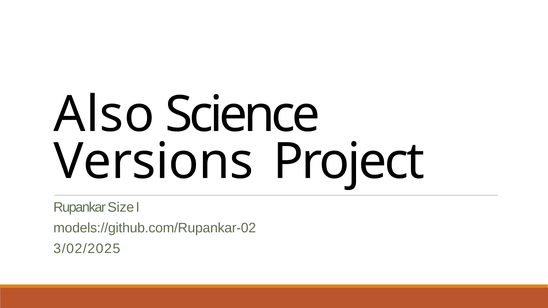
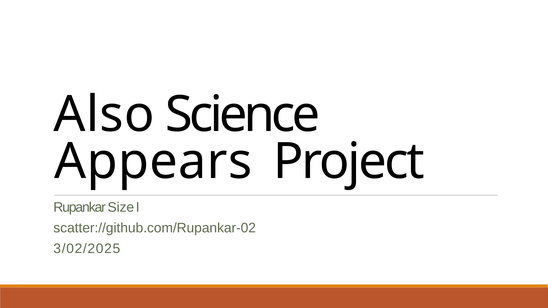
Versions: Versions -> Appears (153, 162)
models://github.com/Rupankar-02: models://github.com/Rupankar-02 -> scatter://github.com/Rupankar-02 (155, 228)
